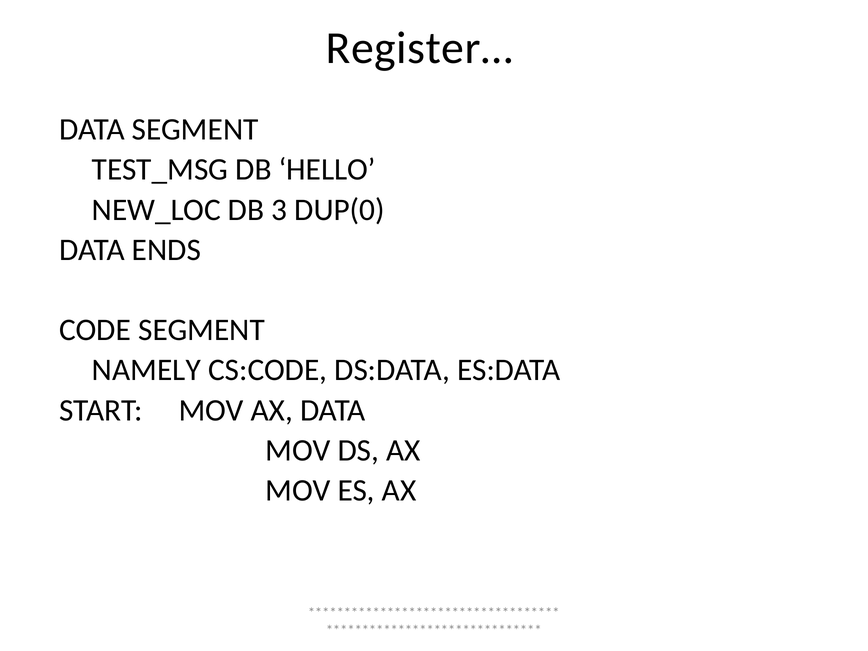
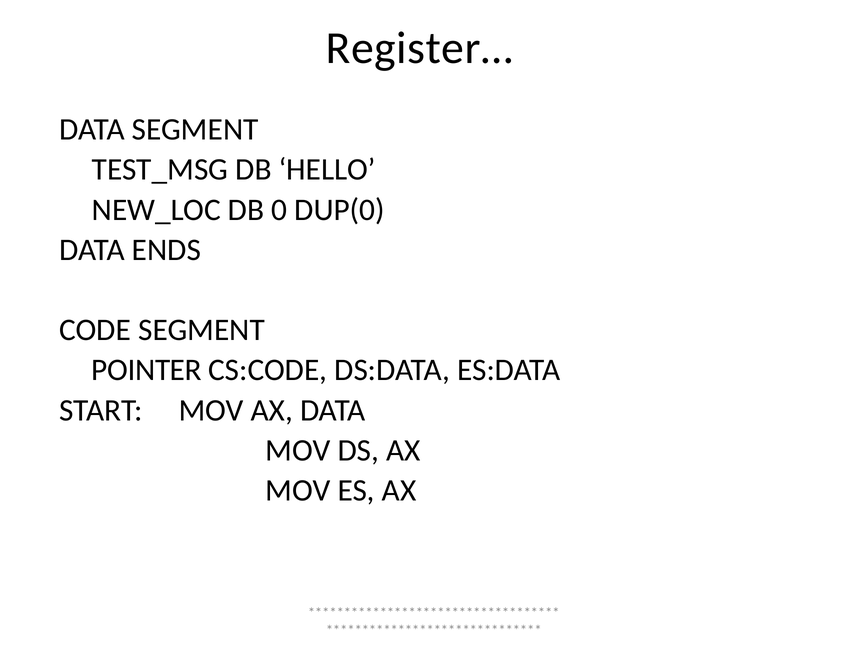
3: 3 -> 0 (279, 210)
NAMELY: NAMELY -> POINTER (147, 370)
